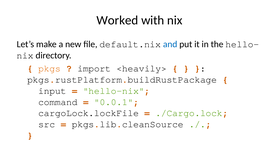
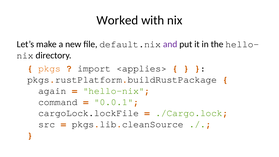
and colour: blue -> purple (170, 44)
<heavily>: <heavily> -> <applies> (142, 68)
input: input -> again (52, 91)
